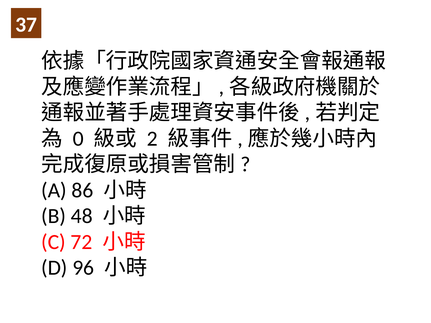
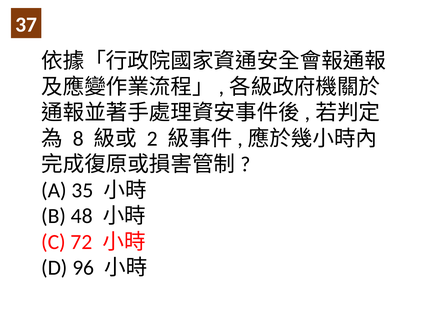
0: 0 -> 8 (78, 139)
86: 86 -> 35 (82, 190)
